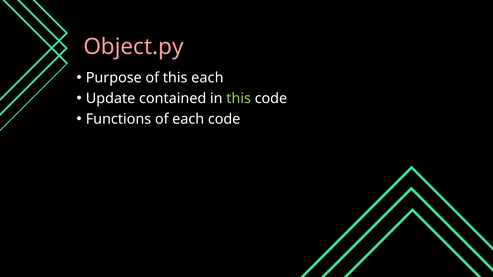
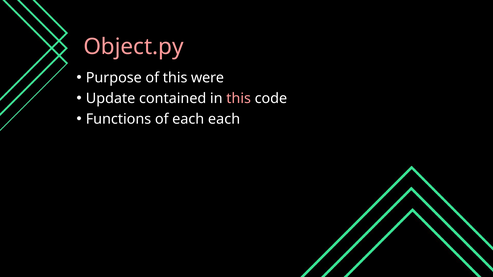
this each: each -> were (208, 78)
this colour: light green -> pink (239, 98)
each code: code -> each (224, 119)
